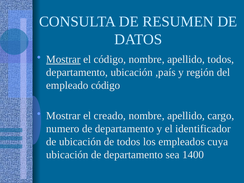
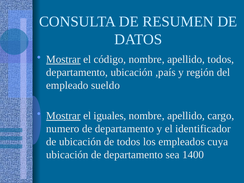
empleado código: código -> sueldo (105, 85)
Mostrar underline: none -> present (63, 116)
creado: creado -> iguales (110, 116)
